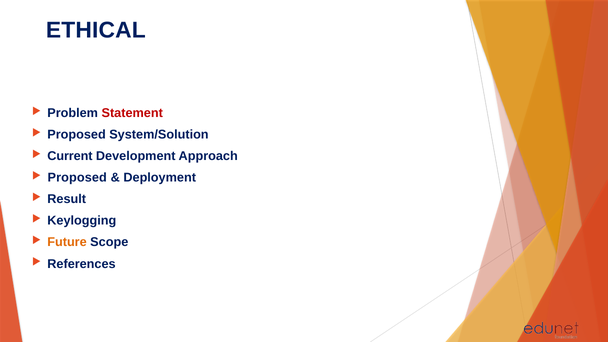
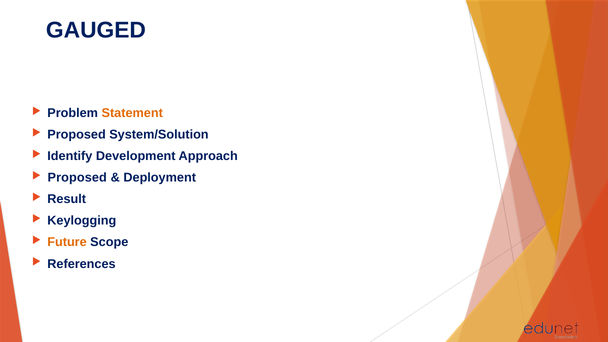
ETHICAL: ETHICAL -> GAUGED (96, 30)
Statement colour: red -> orange (132, 113)
Current: Current -> Identify (70, 156)
